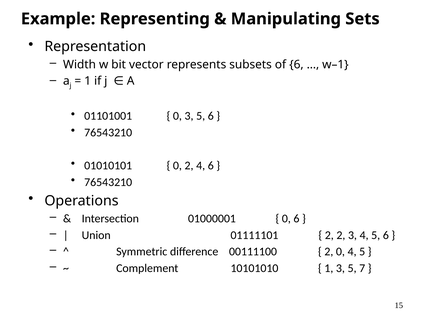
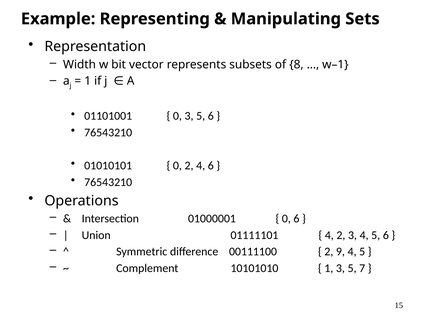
of 6: 6 -> 8 (296, 64)
2: 2 -> 4 (329, 235)
2 0: 0 -> 9 (340, 251)
